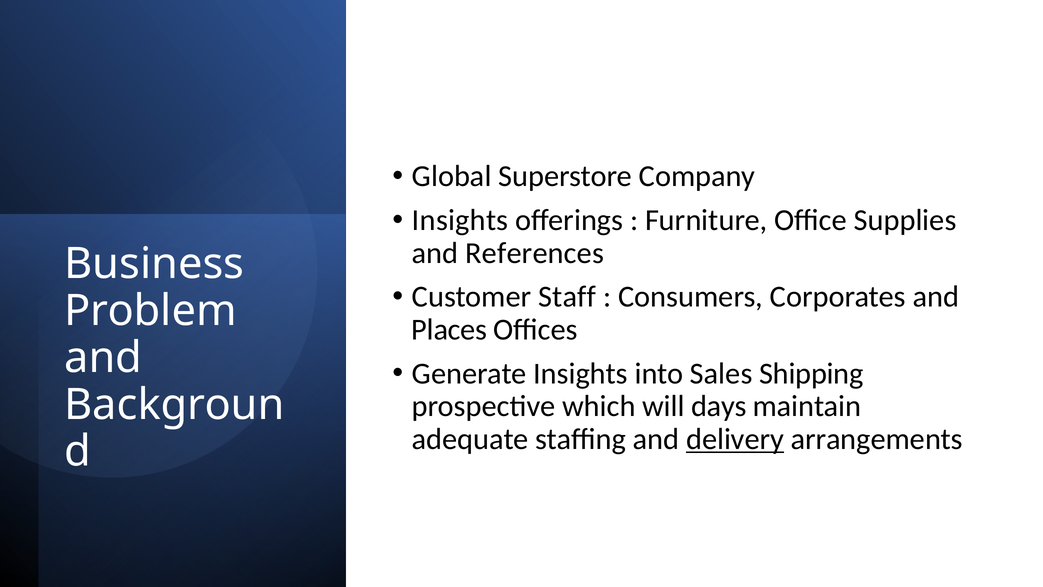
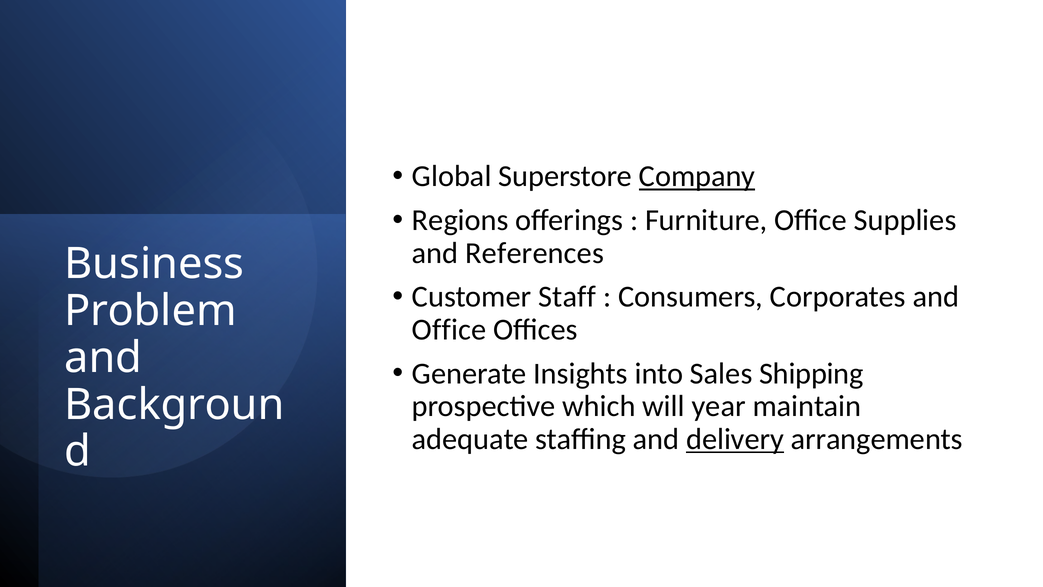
Company underline: none -> present (697, 176)
Insights: Insights -> Regions (460, 220)
Places: Places -> Office (449, 330)
days: days -> year (719, 406)
